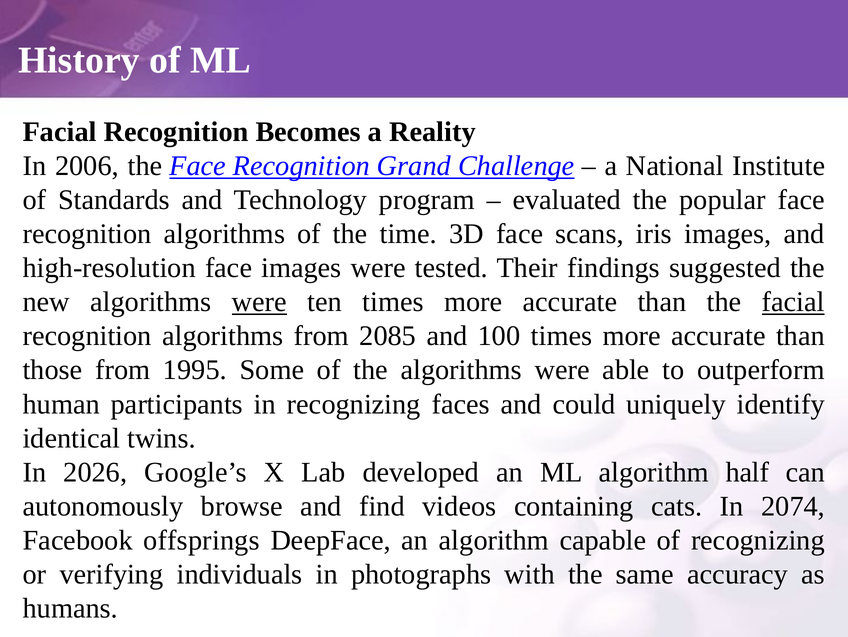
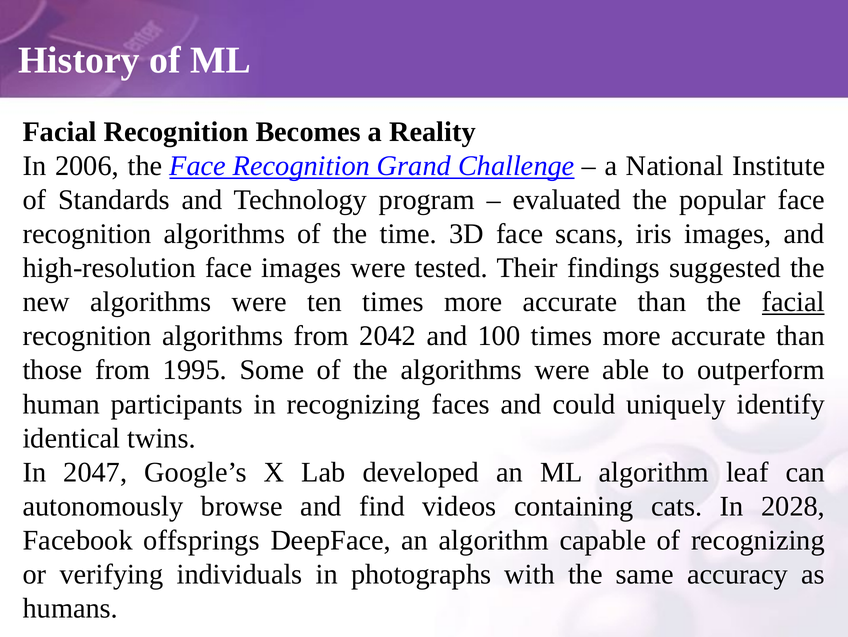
were underline: present -> none (259, 302)
2085: 2085 -> 2042 (388, 336)
2026: 2026 -> 2047 (95, 472)
half: half -> leaf (747, 472)
2074: 2074 -> 2028 (793, 506)
